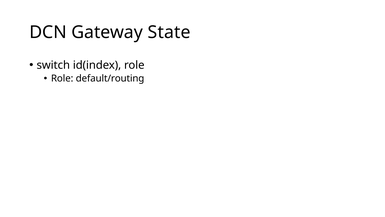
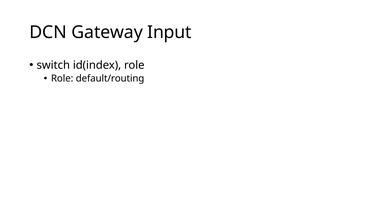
State: State -> Input (169, 32)
